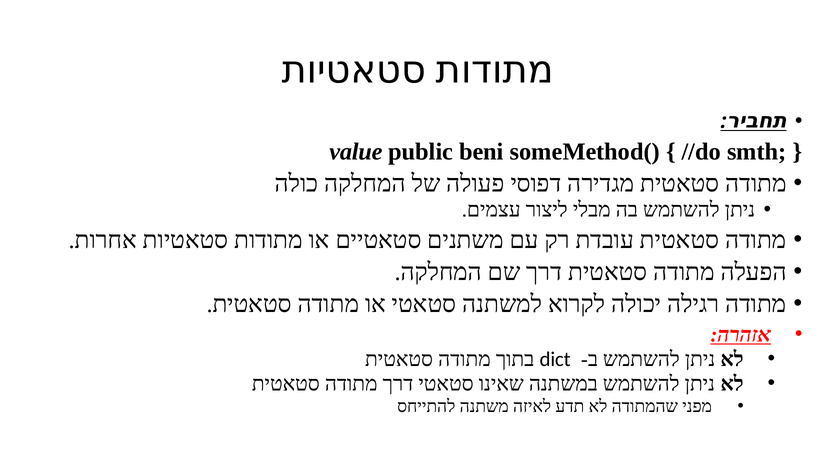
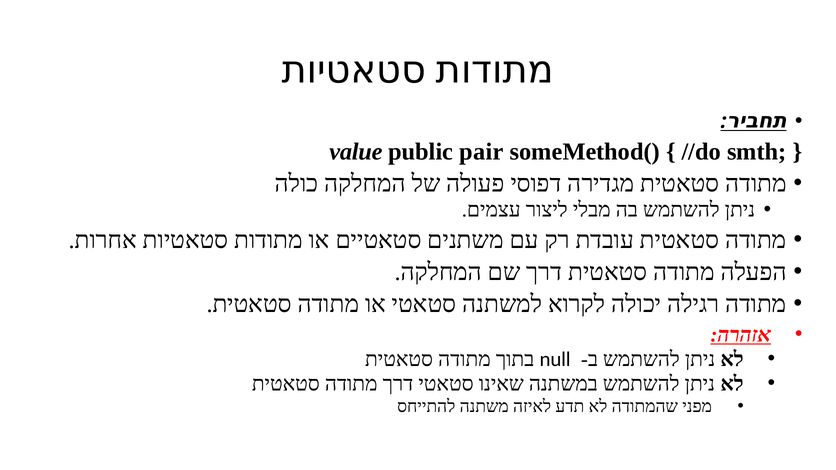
beni: beni -> pair (481, 152)
dict: dict -> null (555, 359)
